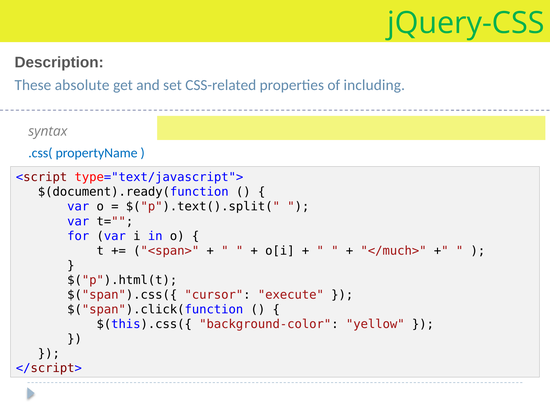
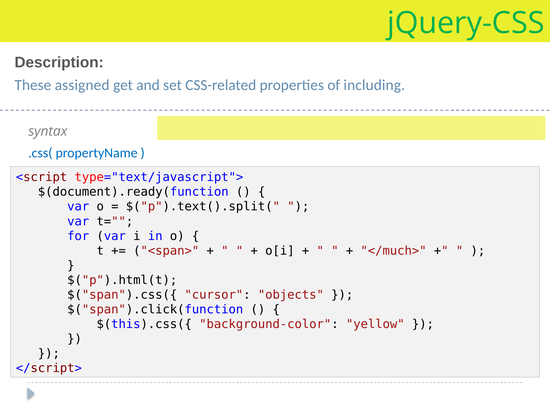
absolute: absolute -> assigned (82, 85)
execute: execute -> objects (291, 294)
